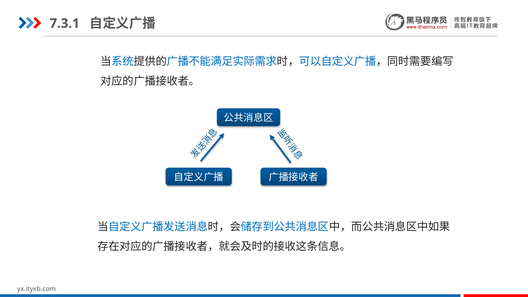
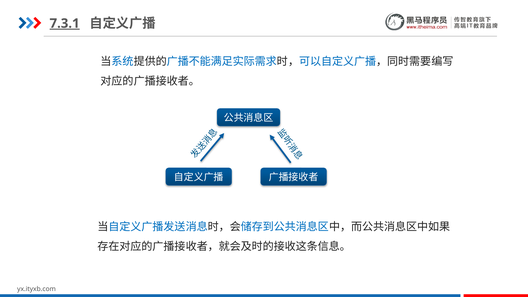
7.3.1 underline: none -> present (65, 23)
